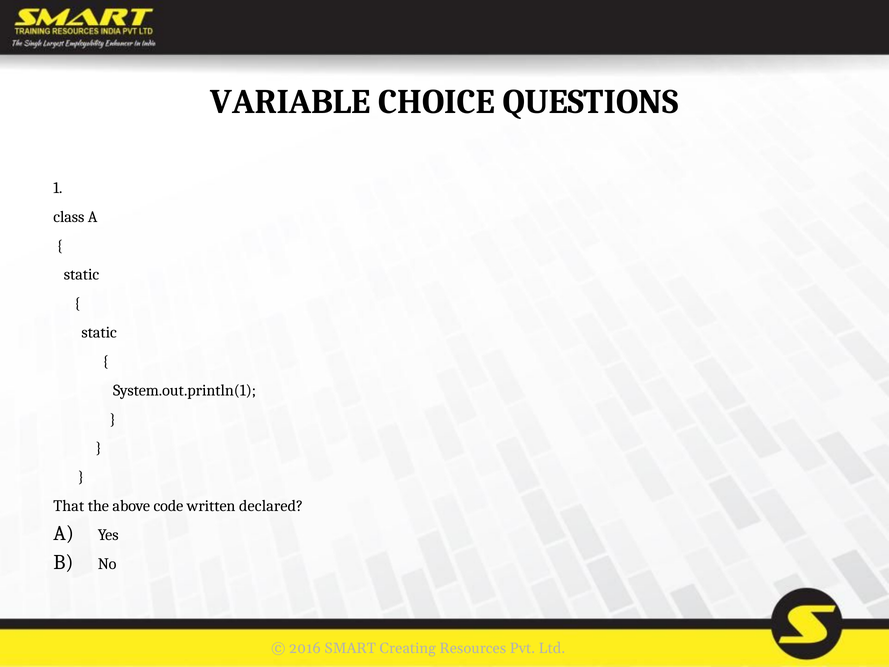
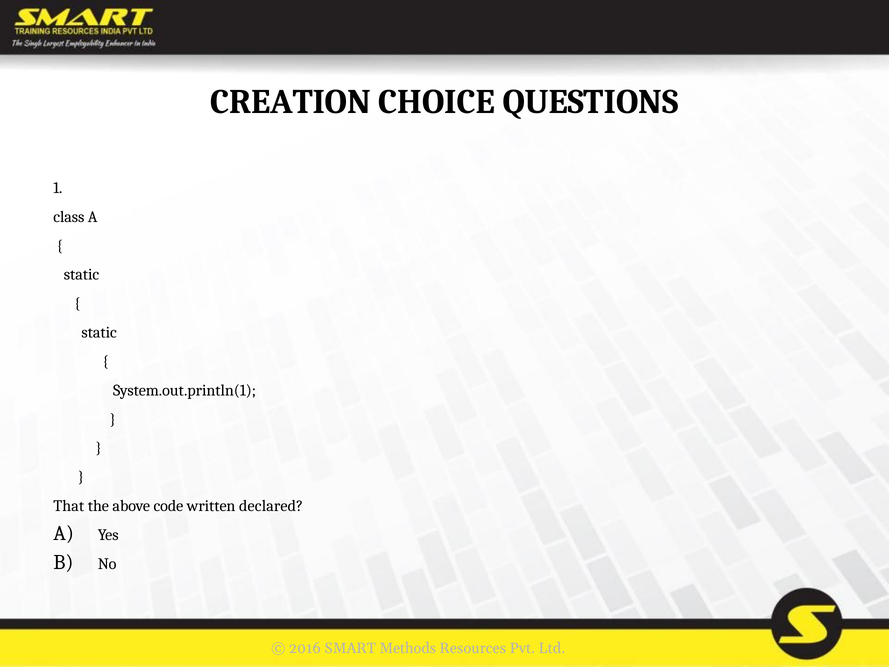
VARIABLE: VARIABLE -> CREATION (291, 102)
Creating: Creating -> Methods (408, 648)
